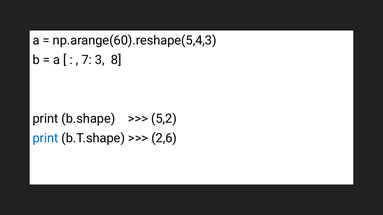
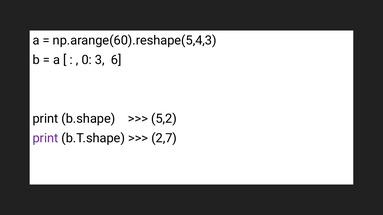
7: 7 -> 0 (87, 60)
8: 8 -> 6 (116, 60)
print colour: blue -> purple (45, 138)
2,6: 2,6 -> 2,7 (164, 138)
